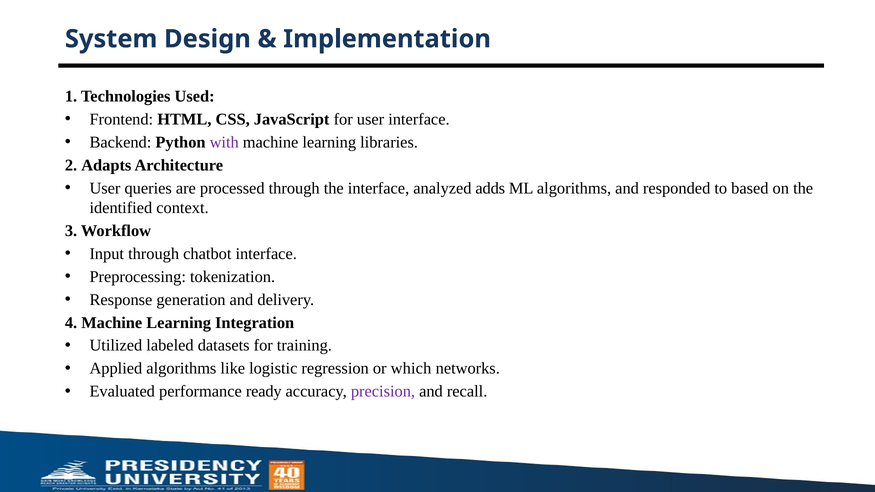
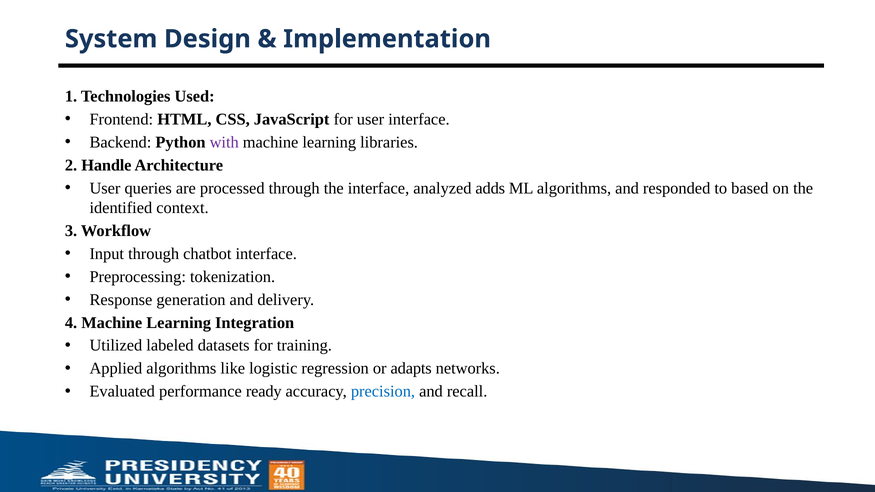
Adapts: Adapts -> Handle (106, 165)
which: which -> adapts (411, 369)
precision colour: purple -> blue (383, 392)
